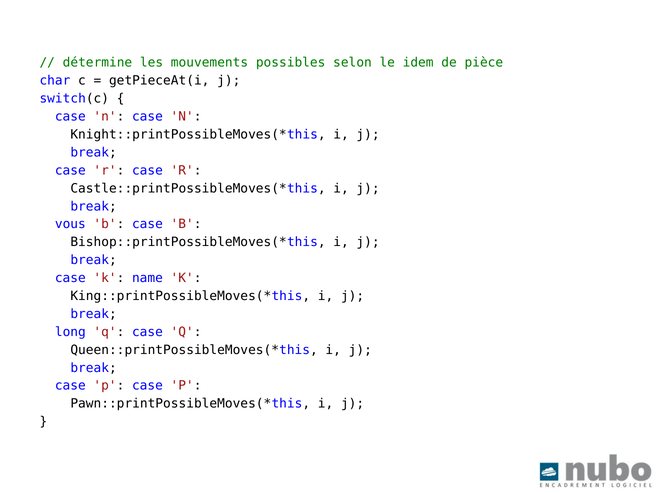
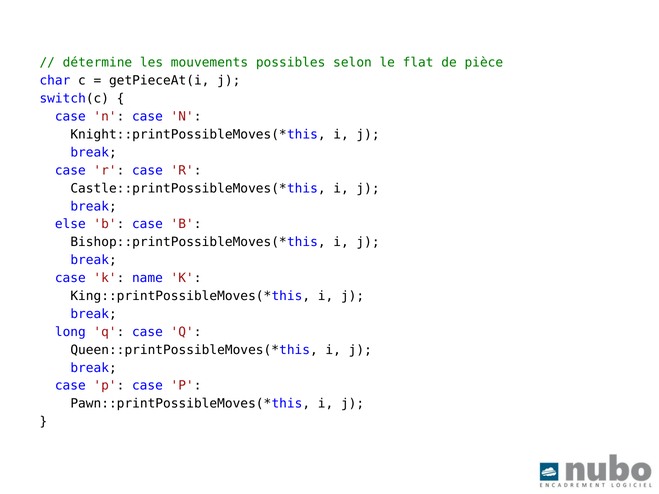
idem: idem -> flat (418, 63)
vous: vous -> else (70, 224)
